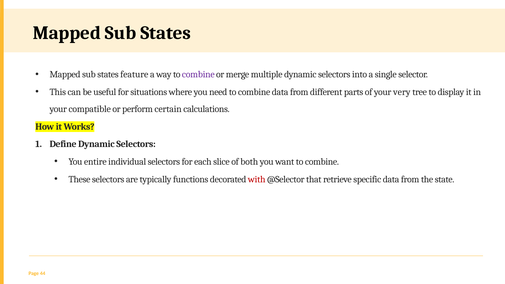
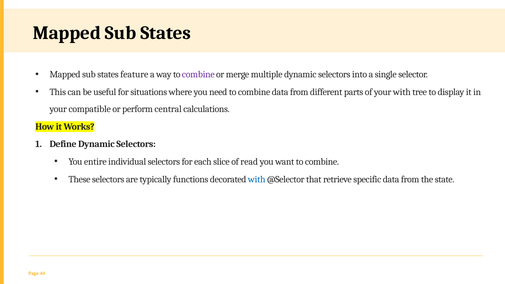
your very: very -> with (402, 92)
certain: certain -> central (168, 109)
both: both -> read (249, 162)
with colour: red -> blue (257, 179)
